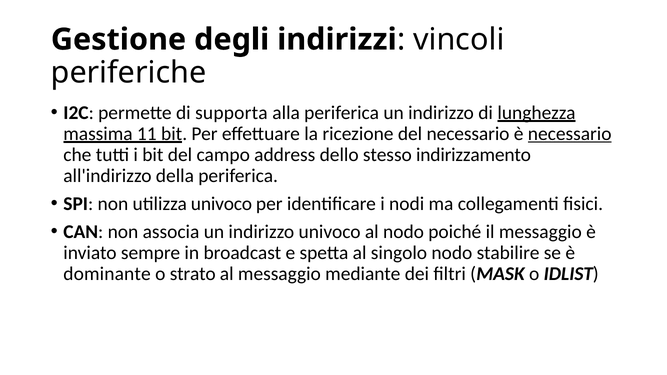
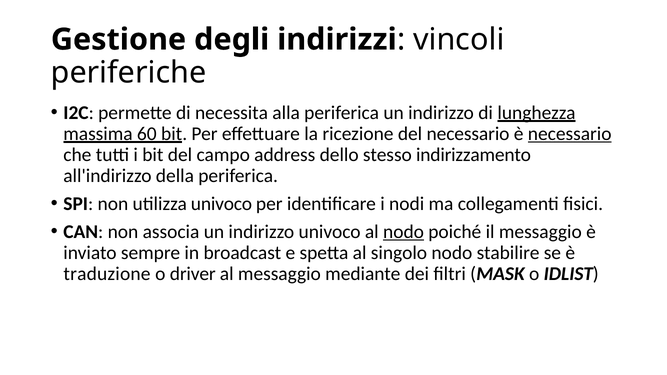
supporta: supporta -> necessita (232, 113)
11: 11 -> 60 (147, 134)
nodo underline: none -> present (404, 232)
dominante: dominante -> traduzione (107, 274)
strato: strato -> driver (193, 274)
